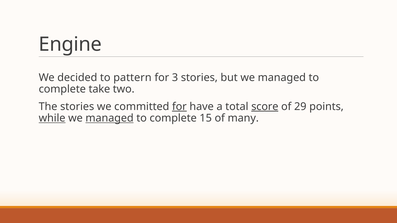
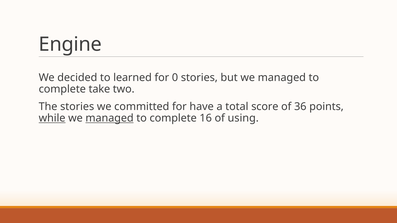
pattern: pattern -> learned (133, 78)
3: 3 -> 0 (175, 78)
for underline: present -> none (179, 107)
score underline: present -> none (265, 107)
29: 29 -> 36 (300, 107)
15: 15 -> 16 (206, 118)
many: many -> using (243, 118)
